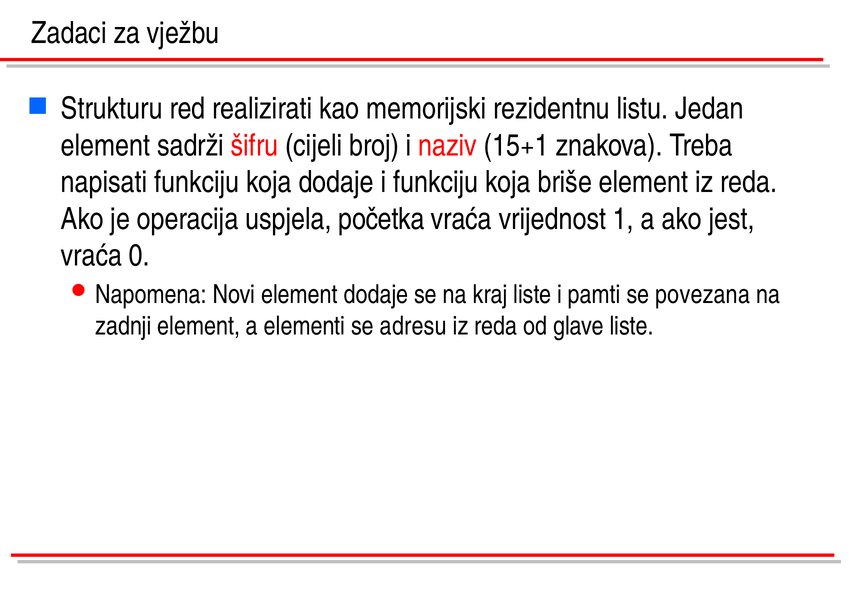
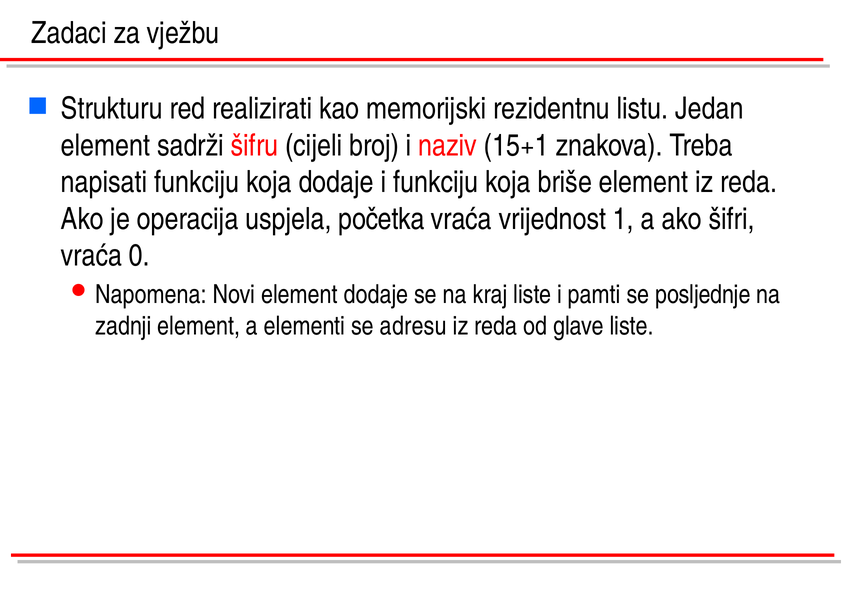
jest: jest -> šifri (732, 219)
povezana: povezana -> posljednje (703, 295)
